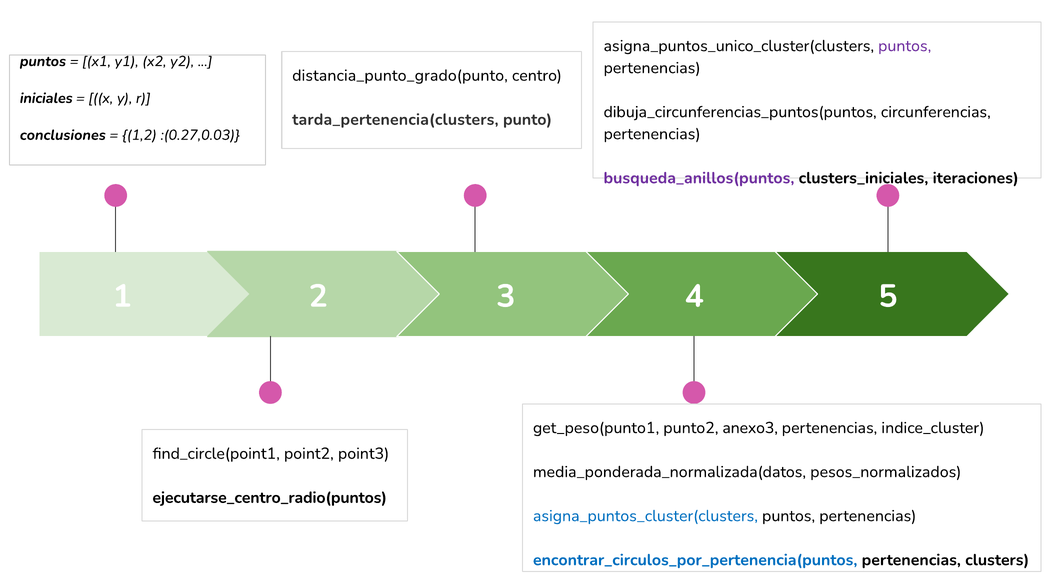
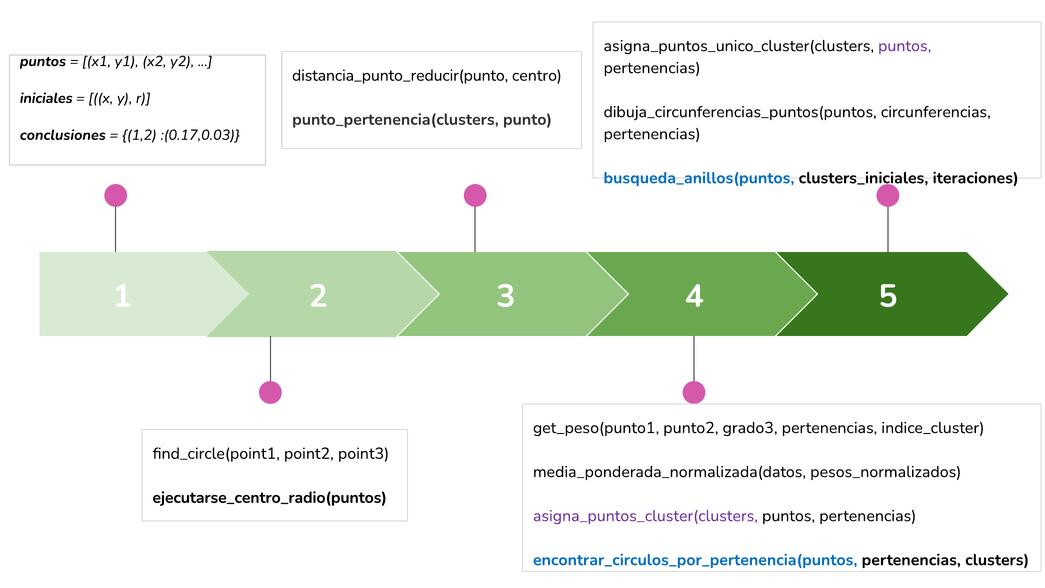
distancia_punto_grado(punto: distancia_punto_grado(punto -> distancia_punto_reducir(punto (400, 75)
tarda_pertenencia(clusters: tarda_pertenencia(clusters -> punto_pertenencia(clusters (395, 119)
:(0.27,0.03: :(0.27,0.03 -> :(0.17,0.03 (200, 135)
busqueda_anillos(puntos colour: purple -> blue (699, 178)
anexo3: anexo3 -> grado3 (750, 428)
asigna_puntos_cluster(clusters colour: blue -> purple (645, 516)
